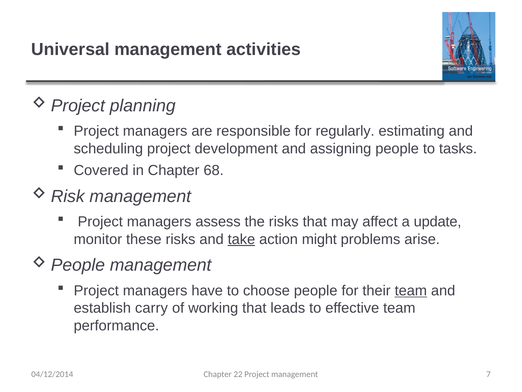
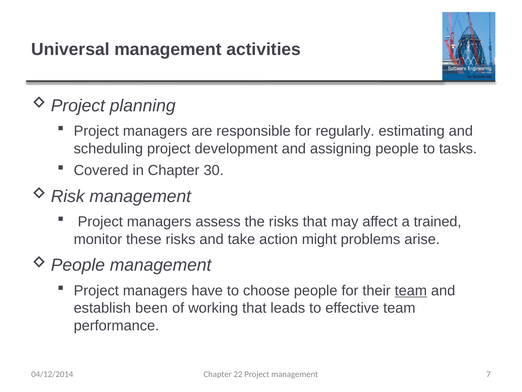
68: 68 -> 30 (214, 170)
update: update -> trained (438, 222)
take underline: present -> none (241, 239)
carry: carry -> been (151, 308)
